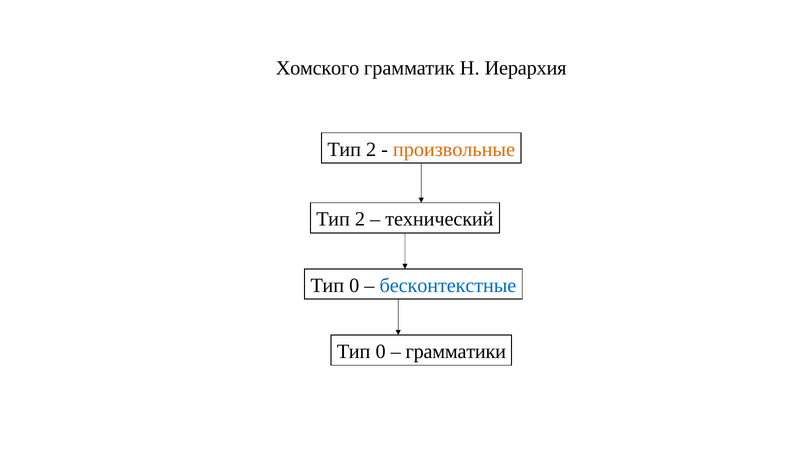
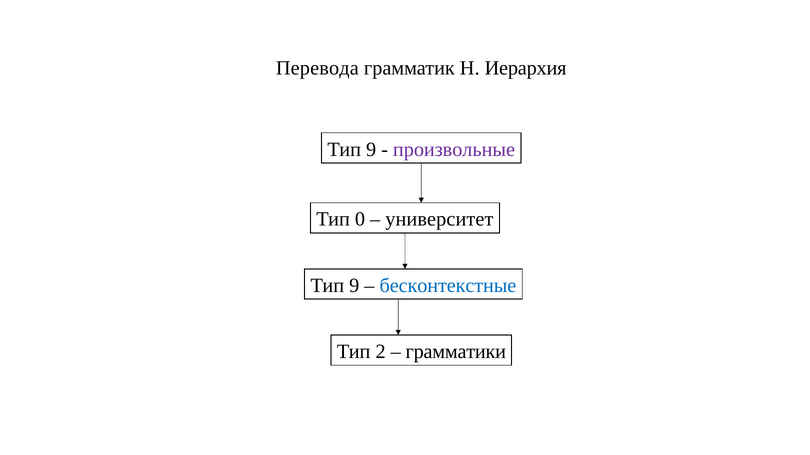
Хомского: Хомского -> Перевода (317, 68)
2: 2 -> 9 (371, 150)
произвольные colour: orange -> purple (454, 150)
2: 2 -> 0 (360, 220)
технический: технический -> университет (439, 220)
0: 0 -> 9 (354, 286)
0: 0 -> 2 (381, 352)
